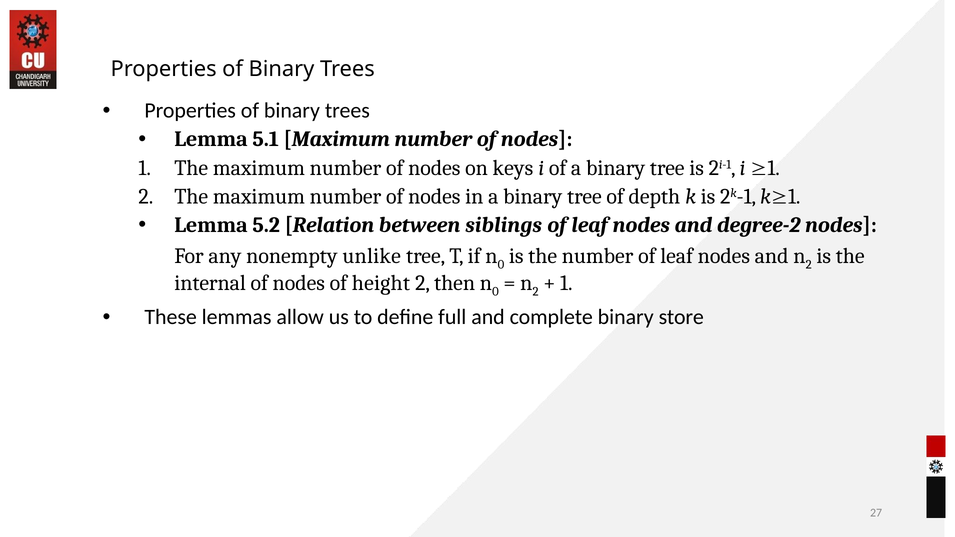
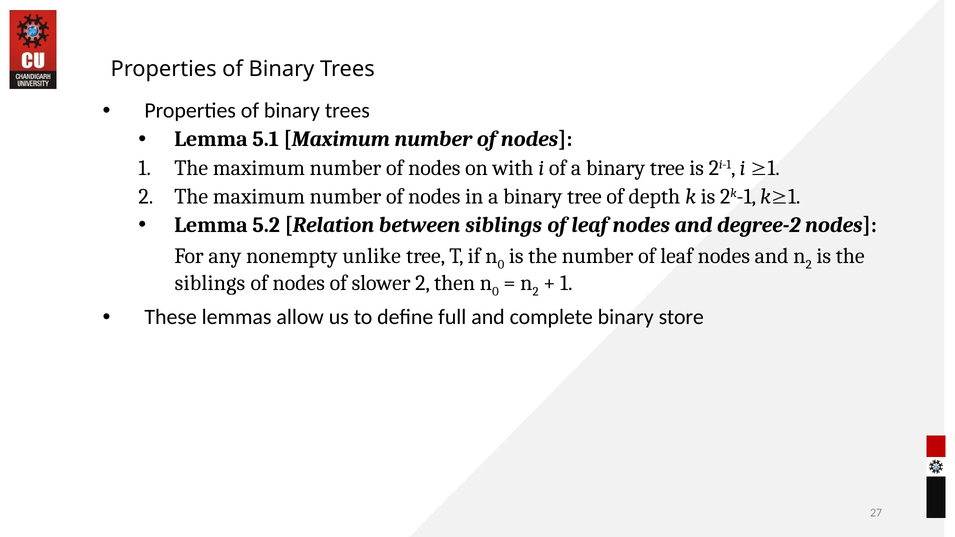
keys: keys -> with (513, 168)
internal: internal -> siblings (210, 283)
height: height -> slower (381, 283)
